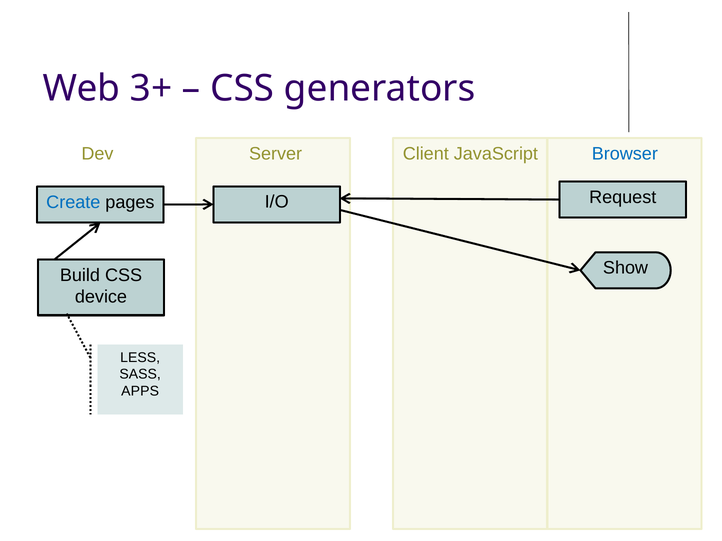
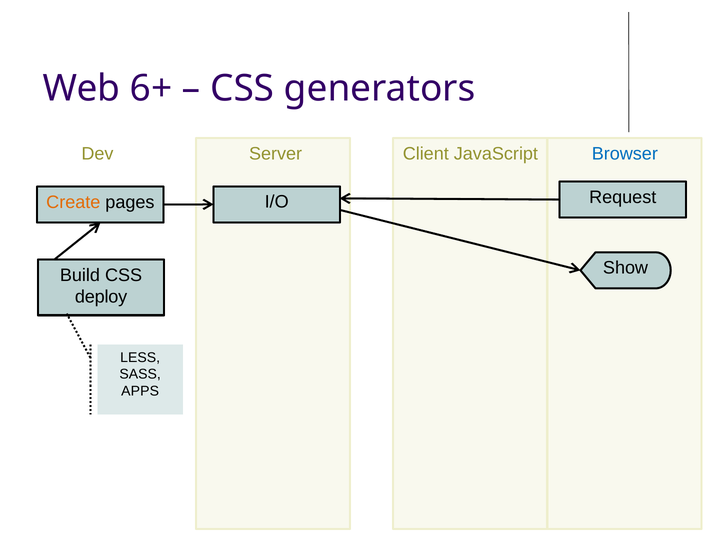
3+: 3+ -> 6+ (151, 89)
Create colour: blue -> orange (73, 203)
device: device -> deploy (101, 297)
